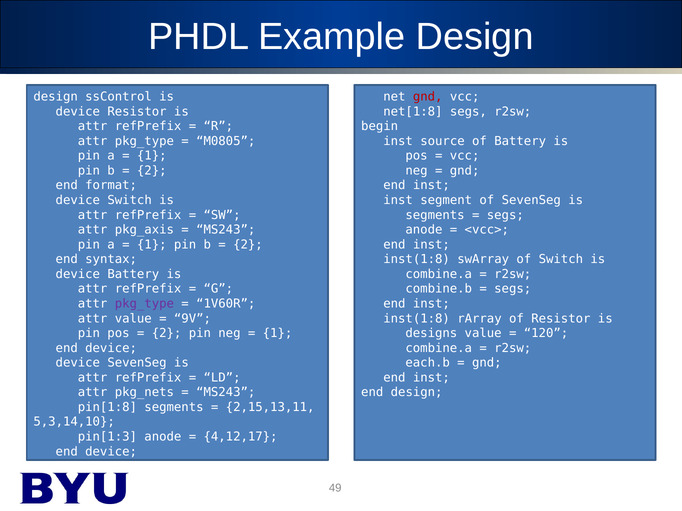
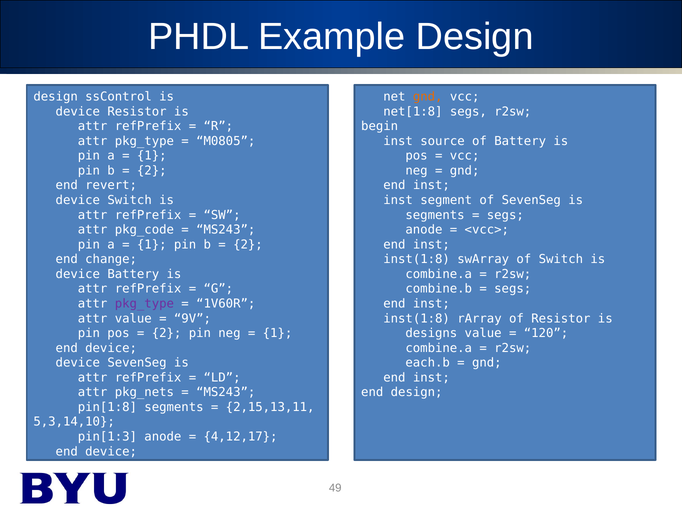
gnd colour: red -> orange (428, 97)
format: format -> revert (111, 186)
pkg_axis: pkg_axis -> pkg_code (144, 230)
syntax: syntax -> change (111, 260)
